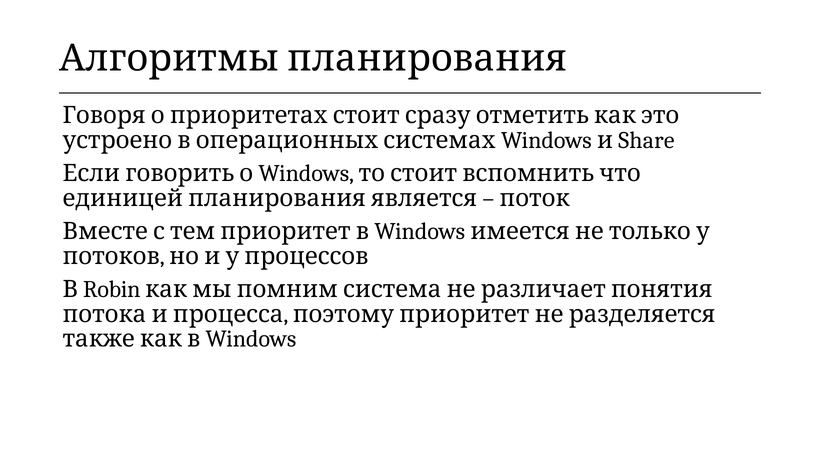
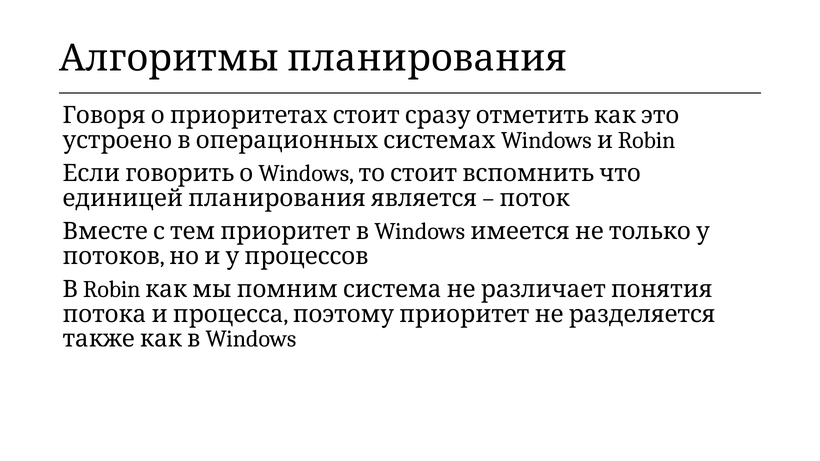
и Share: Share -> Robin (647, 140)
